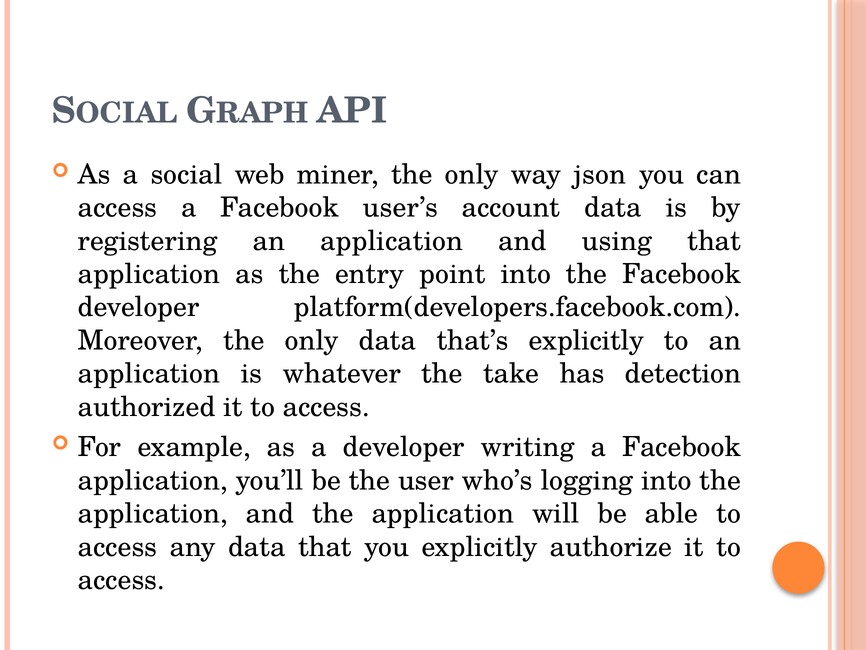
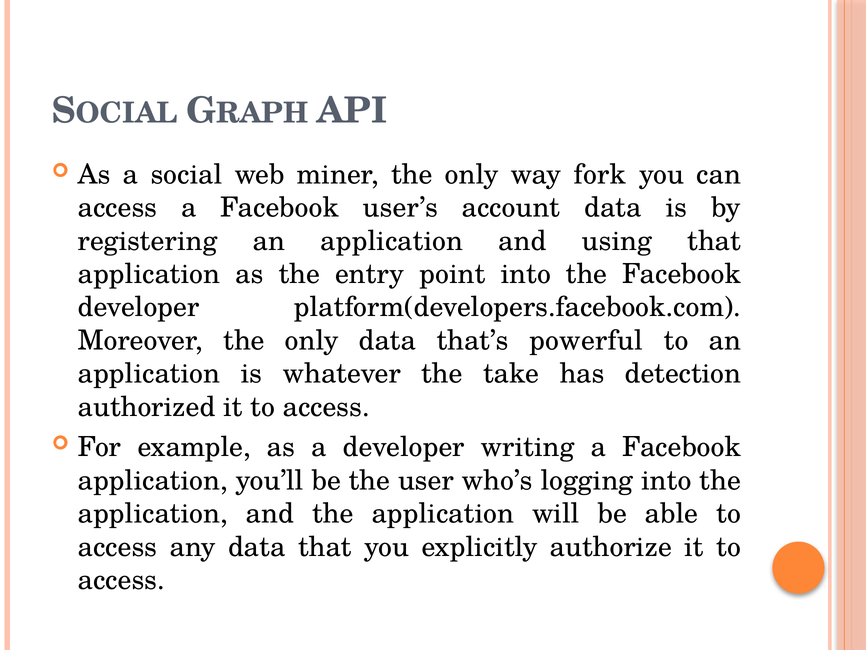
json: json -> fork (600, 174)
that’s explicitly: explicitly -> powerful (586, 340)
